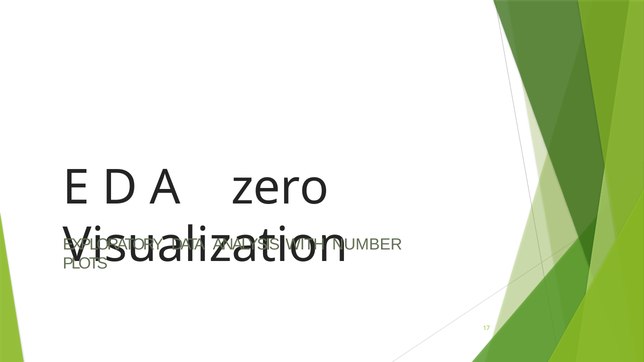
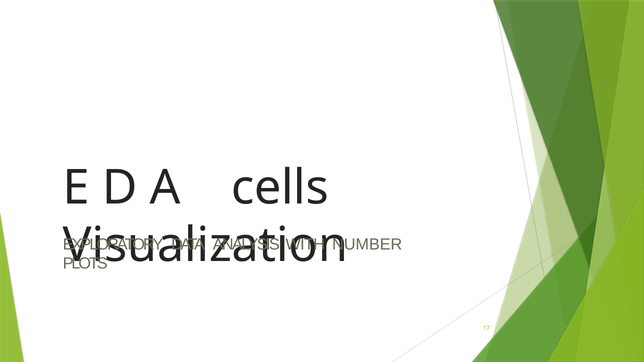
zero: zero -> cells (280, 188)
